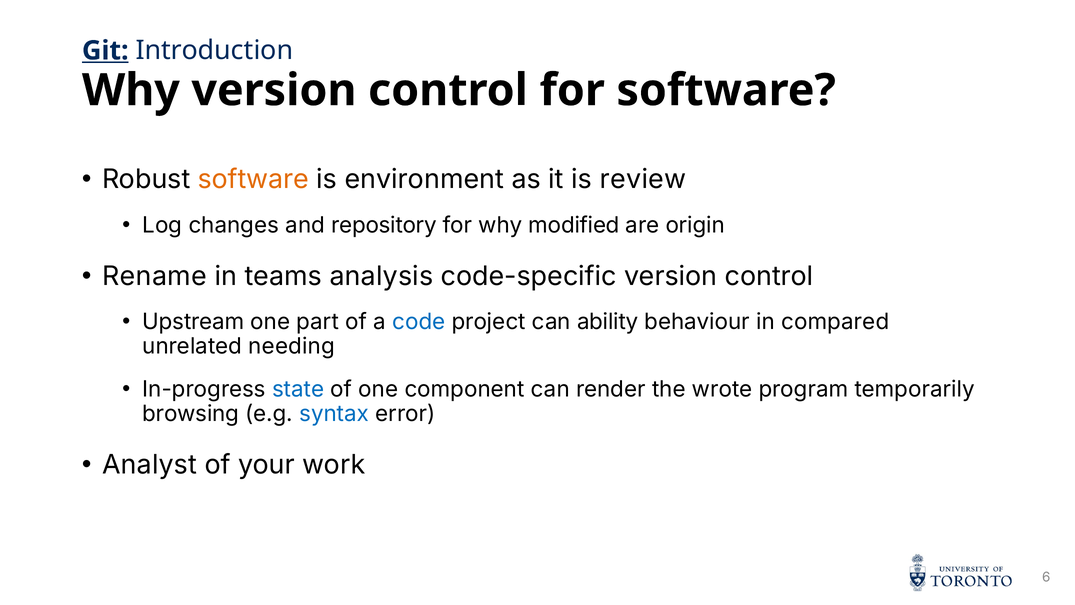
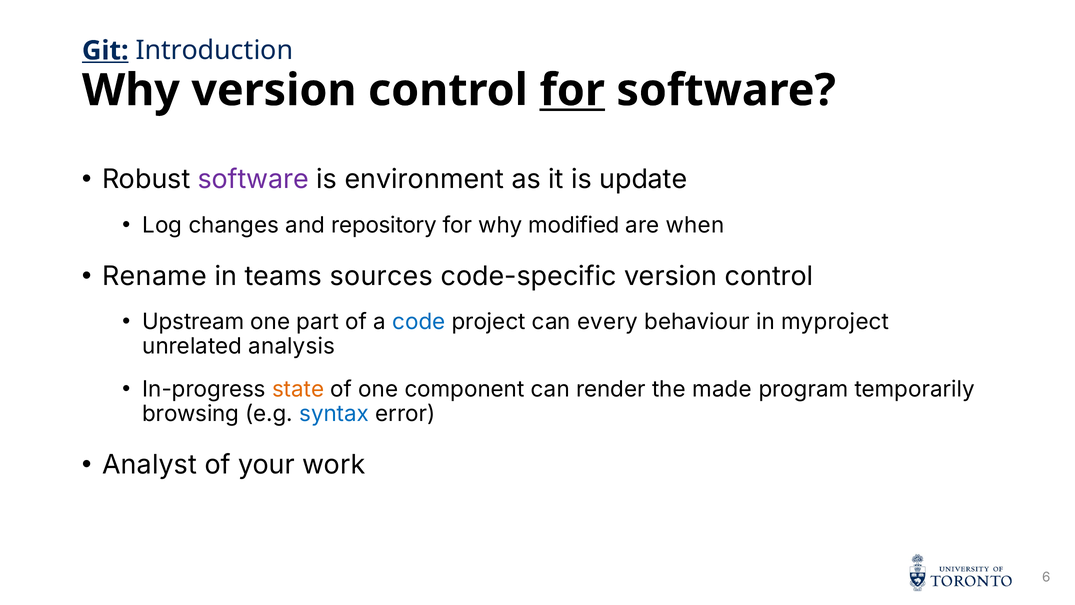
for underline: none -> present (572, 90)
software colour: orange -> purple (253, 179)
review: review -> update (643, 179)
origin: origin -> when (695, 225)
analysis: analysis -> sources (381, 276)
ability: ability -> every (607, 322)
compared: compared -> myproject (835, 322)
needing: needing -> analysis (292, 346)
state colour: blue -> orange (298, 389)
wrote: wrote -> made (722, 389)
